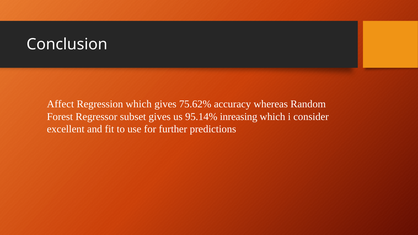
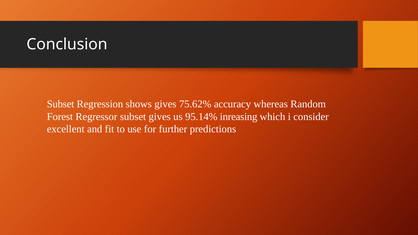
Affect: Affect -> Subset (61, 104)
Regression which: which -> shows (139, 104)
